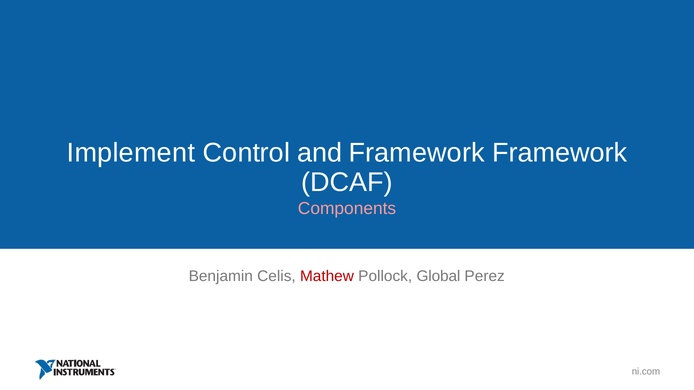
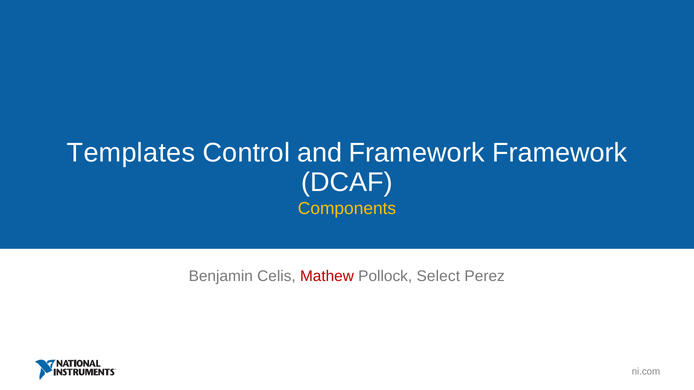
Implement: Implement -> Templates (131, 153)
Components colour: pink -> yellow (347, 209)
Global: Global -> Select (438, 277)
